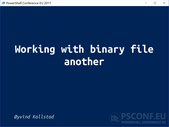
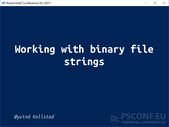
another: another -> strings (84, 62)
